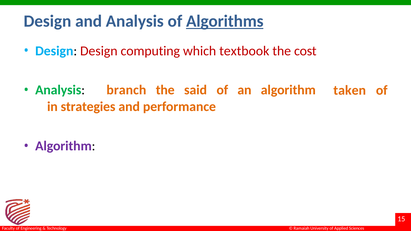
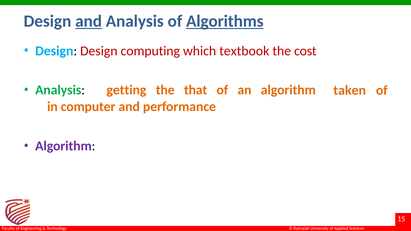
and underline: none -> present (89, 21)
branch: branch -> getting (126, 90)
said: said -> that (196, 90)
strategies: strategies -> computer (88, 107)
